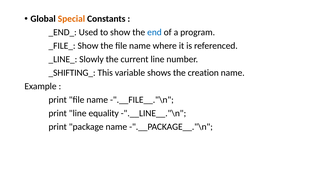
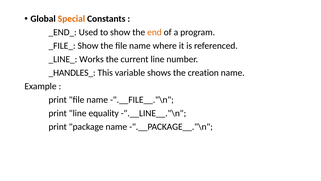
end colour: blue -> orange (154, 32)
Slowly: Slowly -> Works (91, 59)
_SHIFTING_: _SHIFTING_ -> _HANDLES_ (72, 73)
